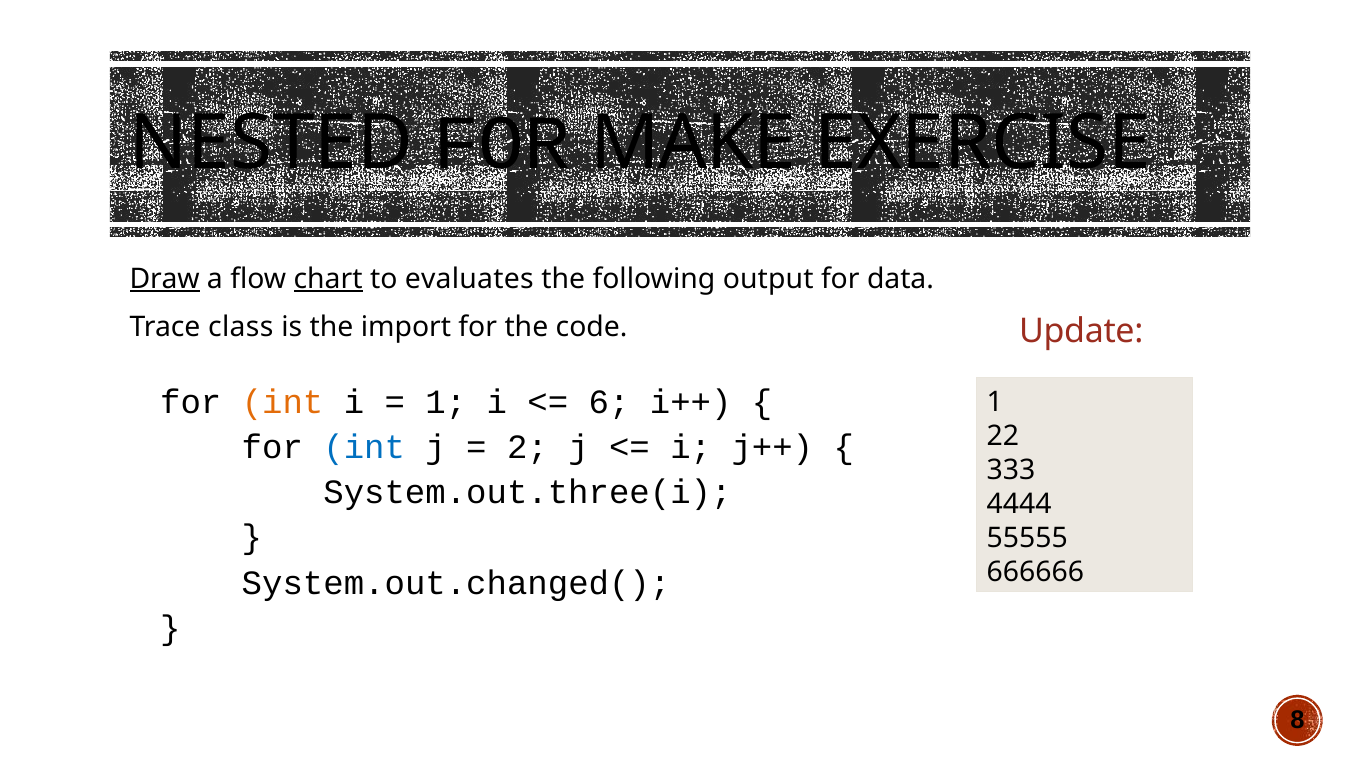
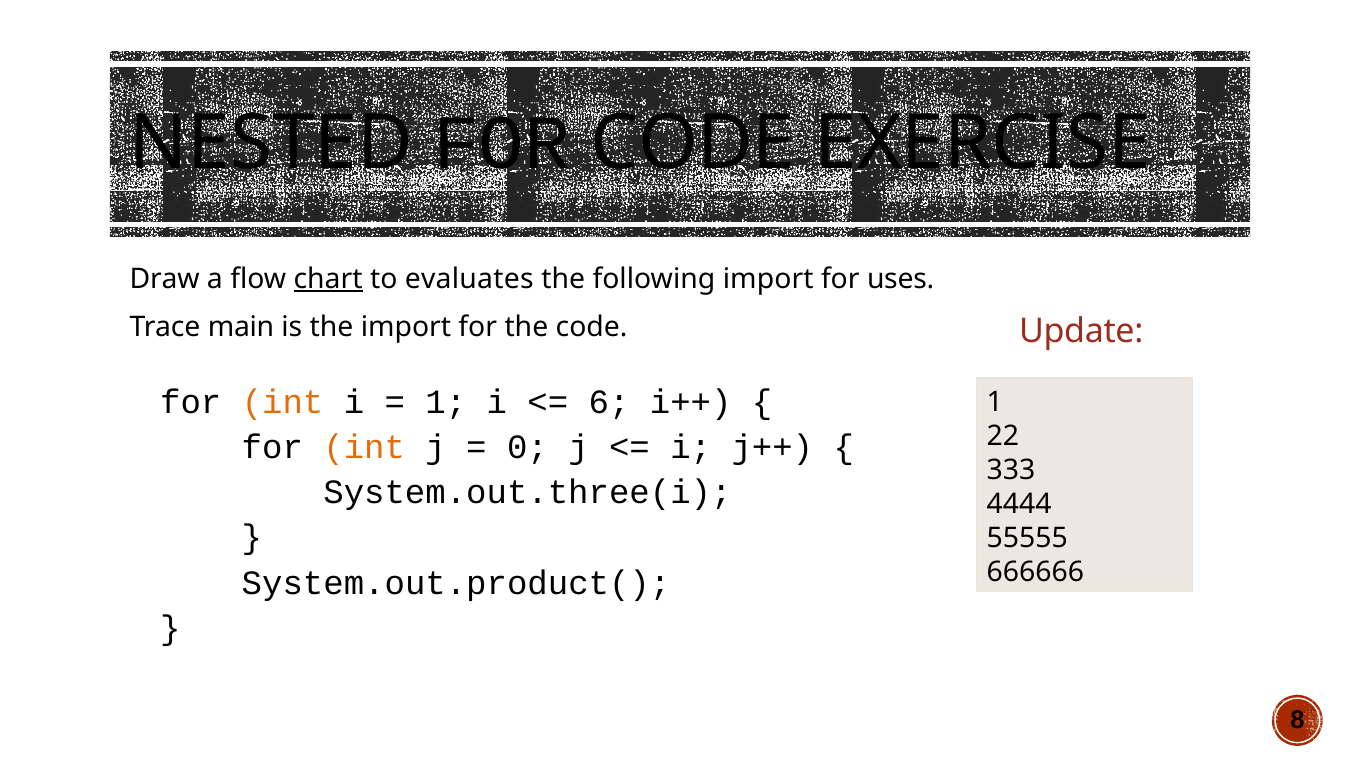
FOR MAKE: MAKE -> CODE (693, 143)
Draw underline: present -> none (165, 279)
following output: output -> import (768, 279)
data: data -> uses (901, 279)
class: class -> main (241, 327)
int colour: blue -> orange (364, 447)
2: 2 -> 0 (527, 447)
System.out.changed(: System.out.changed( -> System.out.product( (456, 583)
